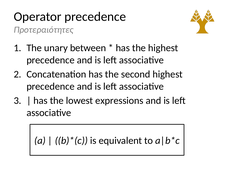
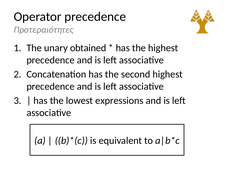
between: between -> obtained (88, 48)
